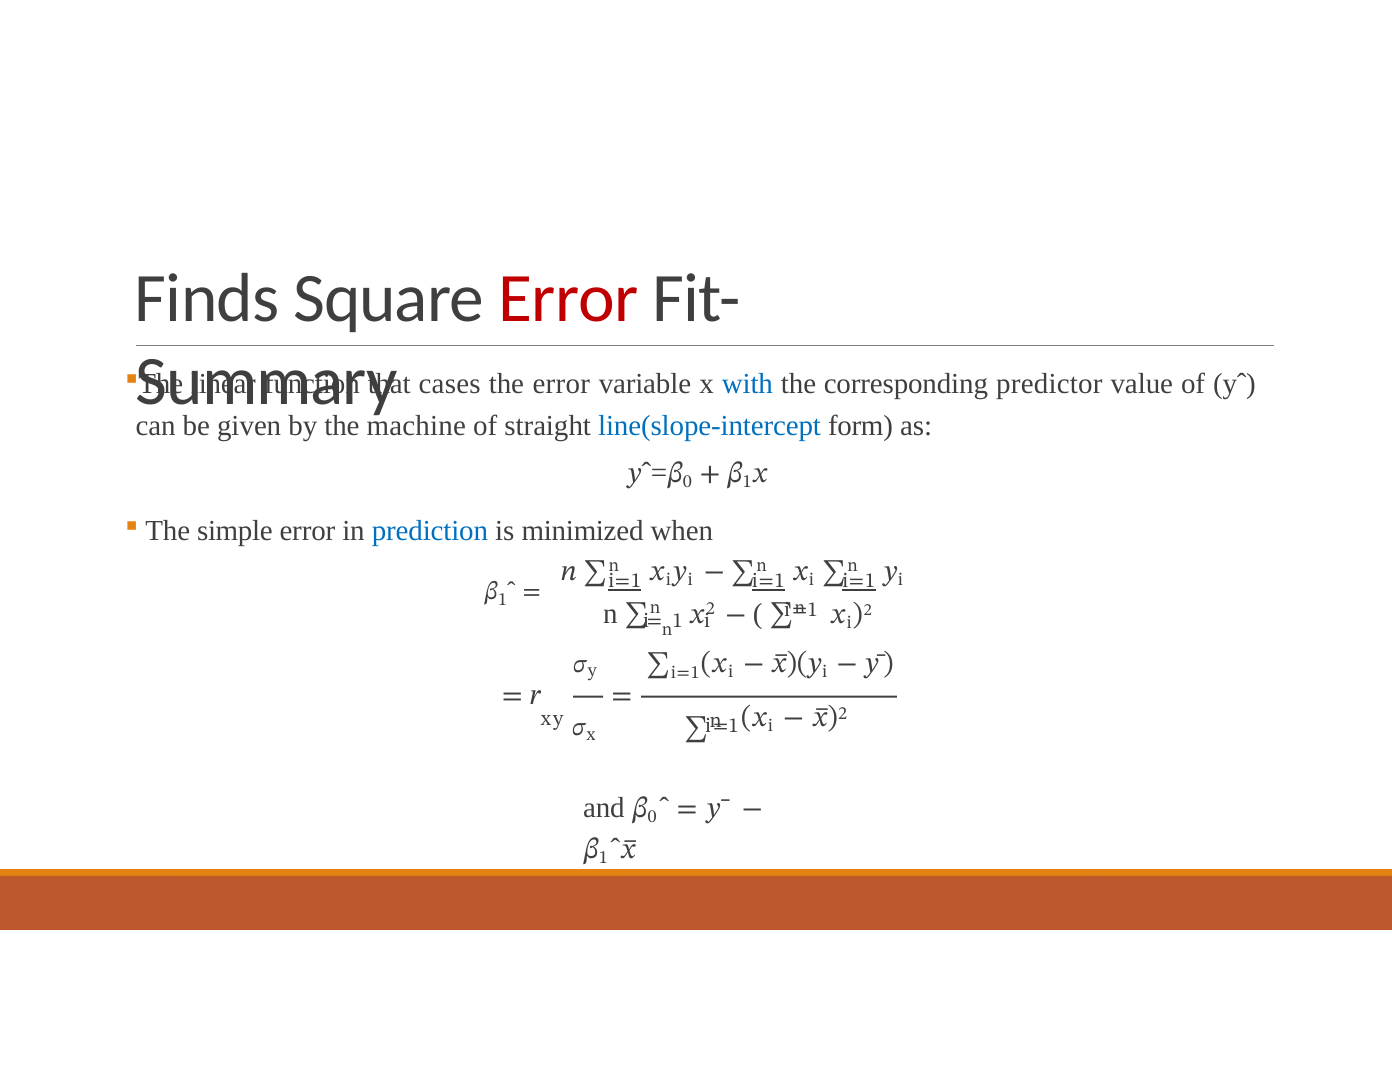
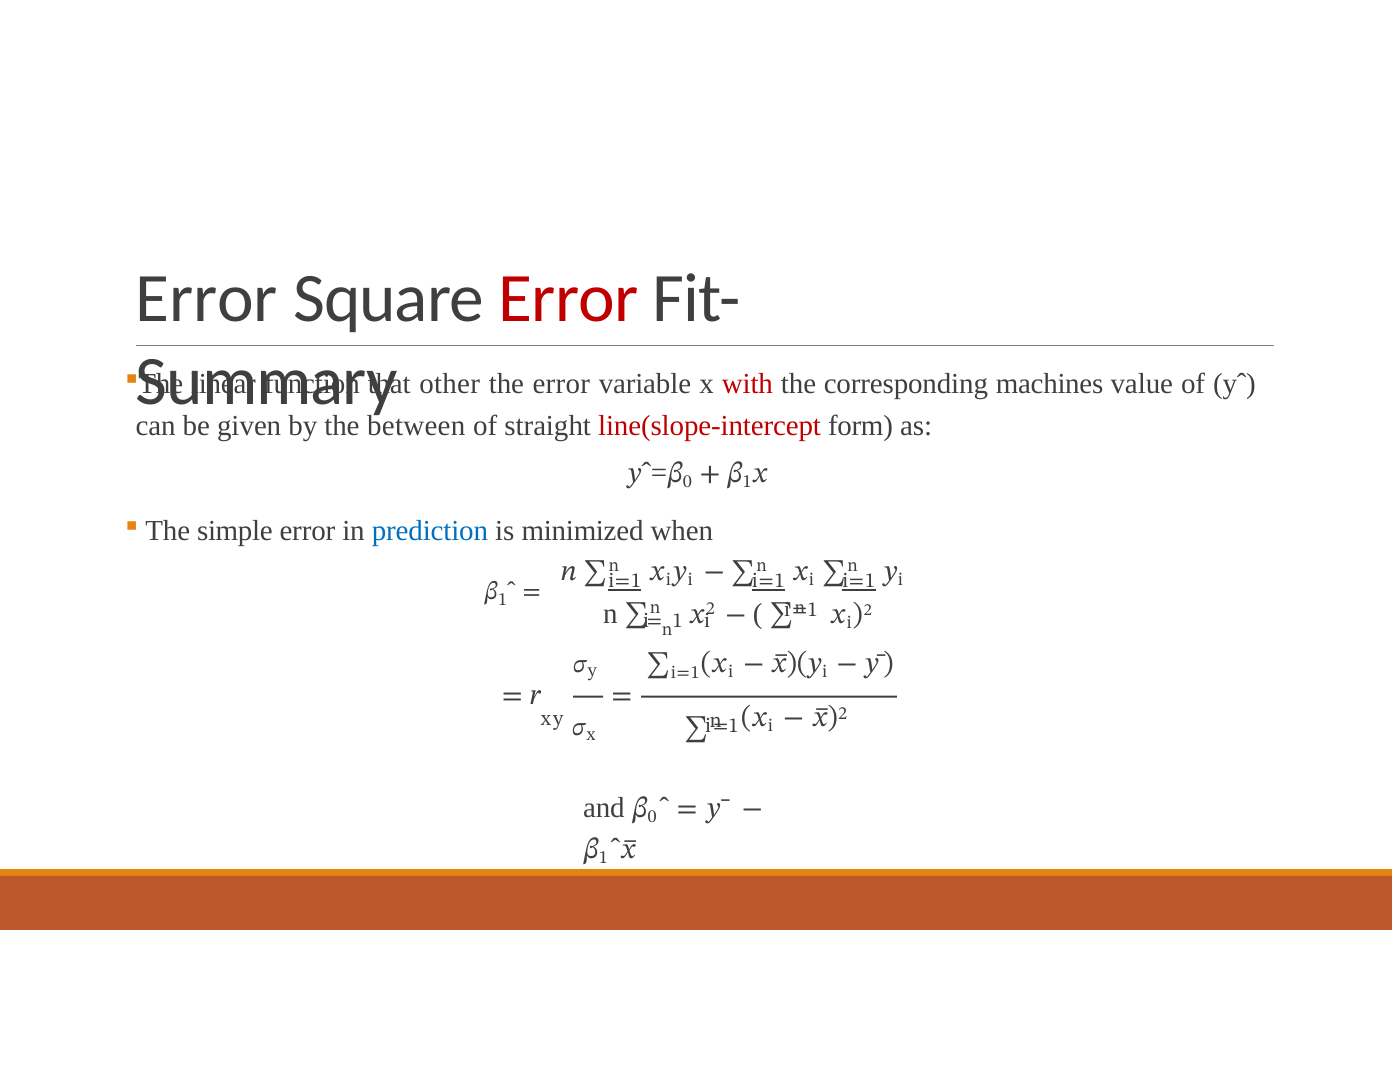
Finds: Finds -> Error (207, 298)
cases: cases -> other (450, 384)
with colour: blue -> red (747, 384)
predictor: predictor -> machines (1050, 384)
machine: machine -> between (416, 426)
line(slope-intercept colour: blue -> red (710, 426)
